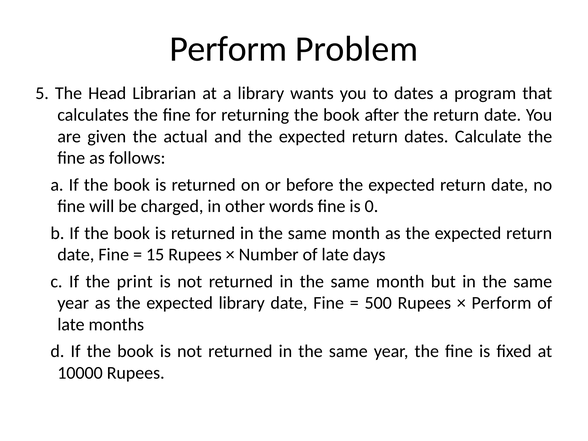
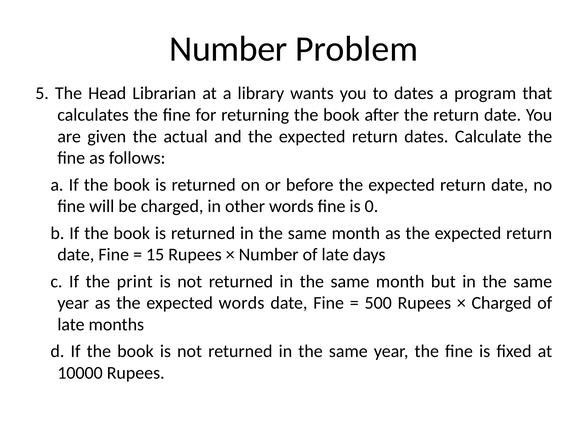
Perform: Perform -> Number (228, 49)
expected library: library -> words (242, 303)
Perform: Perform -> Charged (502, 303)
